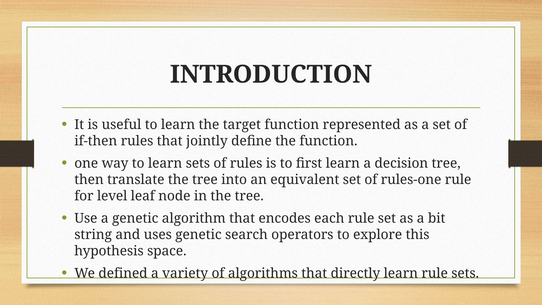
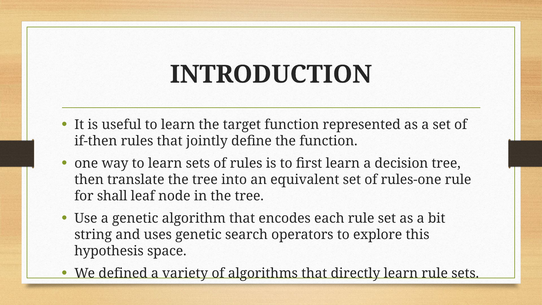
level: level -> shall (112, 196)
